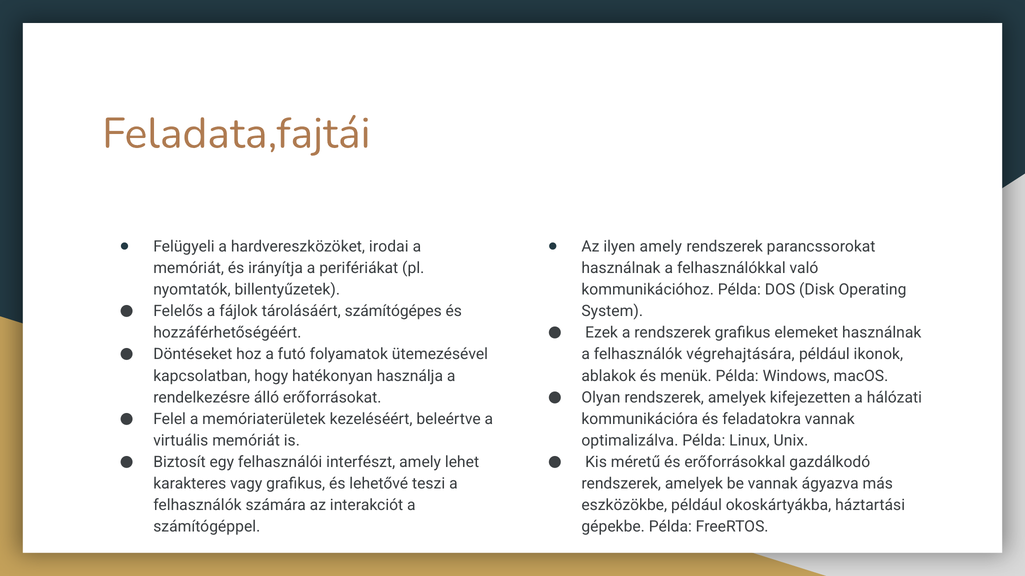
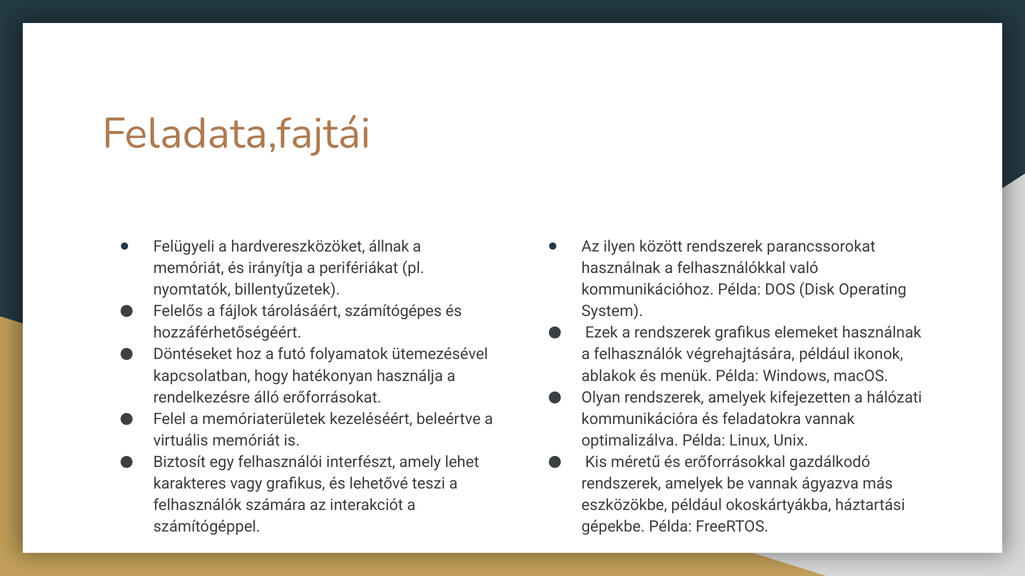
irodai: irodai -> állnak (389, 247)
ilyen amely: amely -> között (661, 247)
